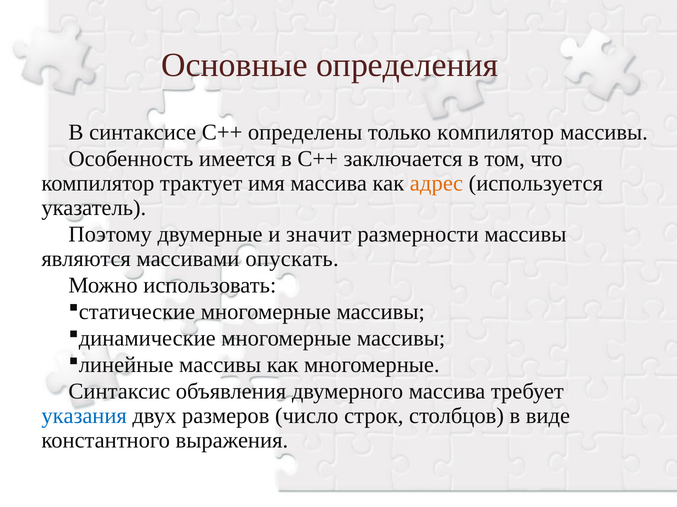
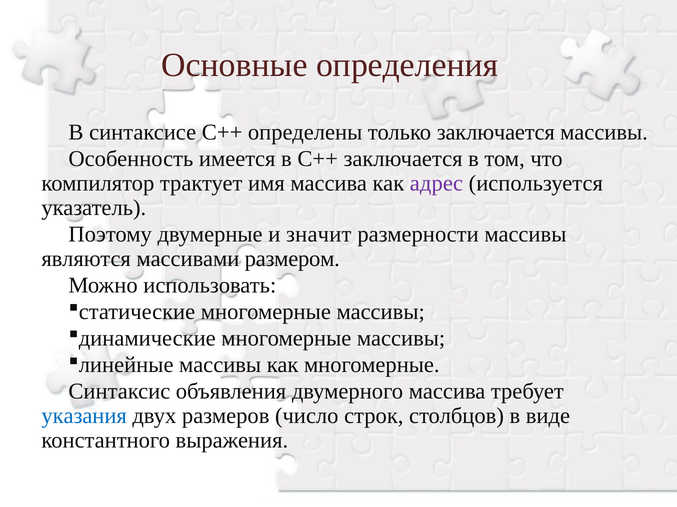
только компилятор: компилятор -> заключается (496, 133)
адрес colour: orange -> purple (436, 184)
опускать: опускать -> размером (292, 259)
